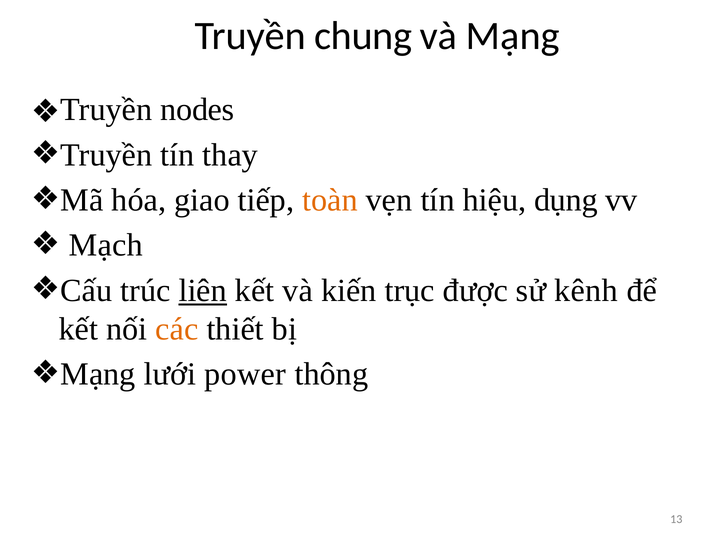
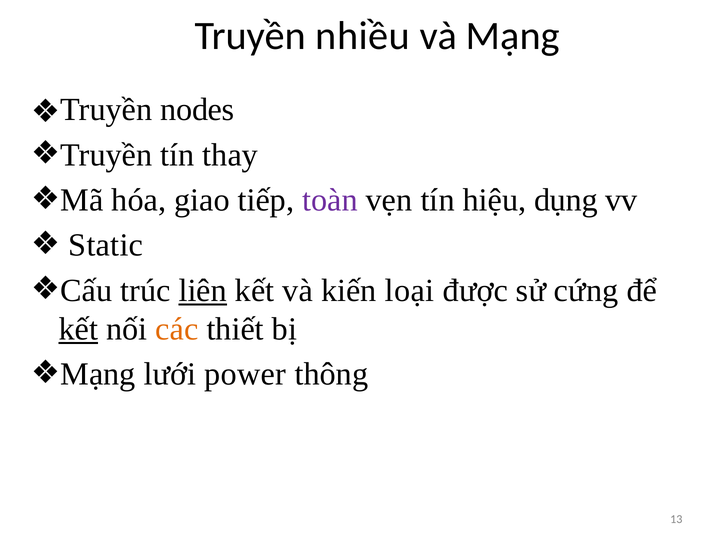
chung: chung -> nhiều (363, 36)
toàn colour: orange -> purple (330, 200)
Mạch: Mạch -> Static (106, 246)
trục: trục -> loại (410, 291)
kênh: kênh -> cứng (586, 291)
kết underline: none -> present (78, 329)
